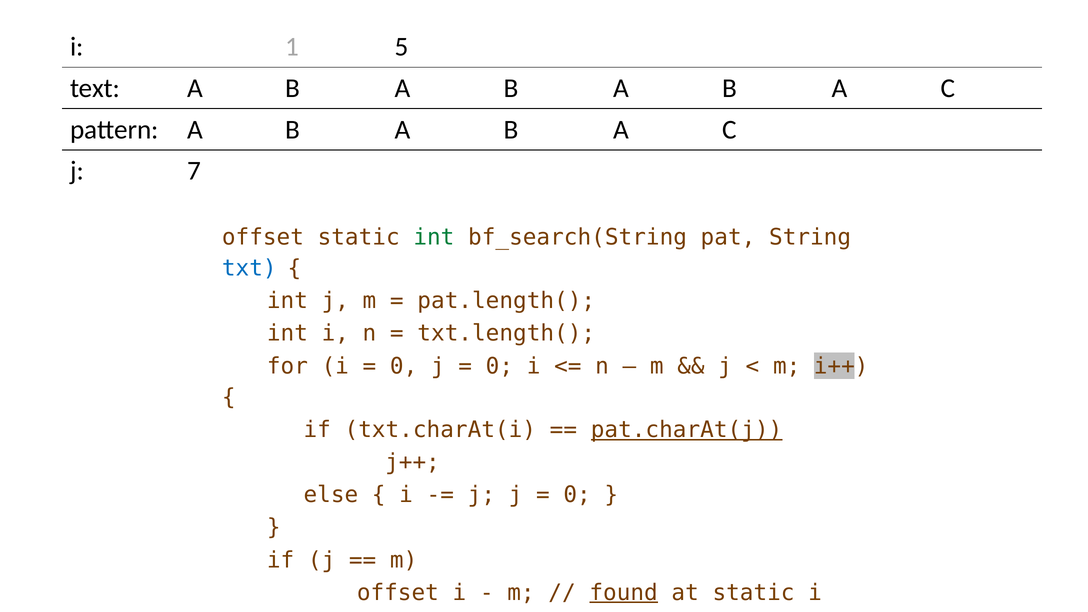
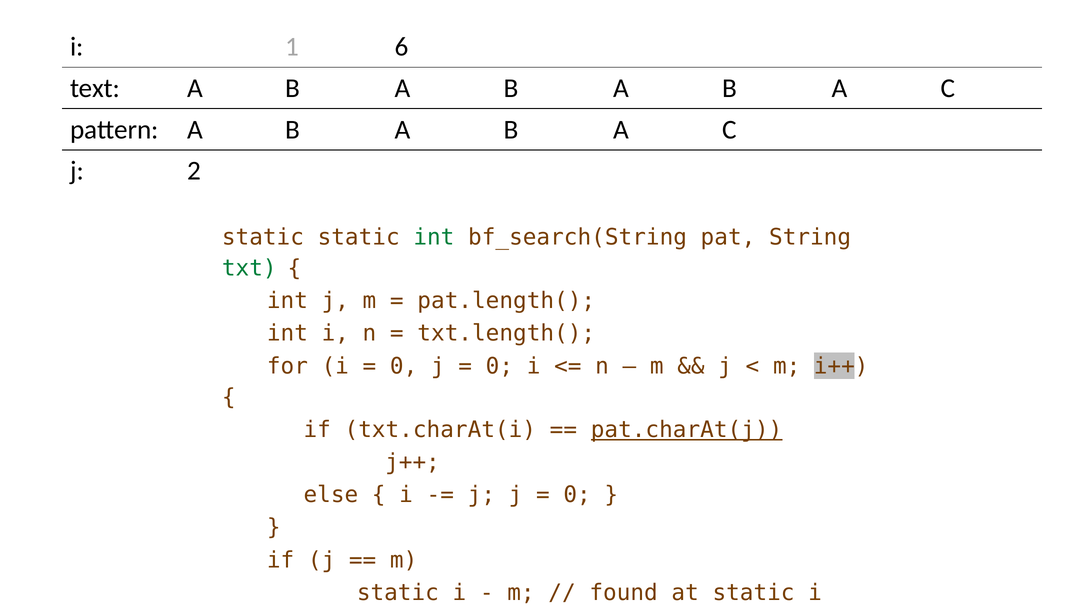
5: 5 -> 6 (401, 47)
7: 7 -> 2 (194, 171)
offset: offset -> static (263, 237)
txt colour: blue -> green (249, 268)
offset: offset -> static (398, 593)
found underline: present -> none (624, 593)
